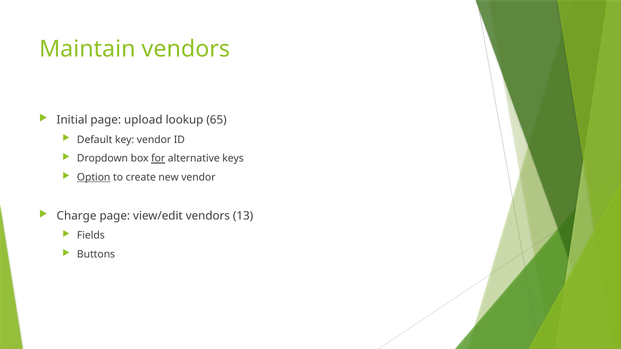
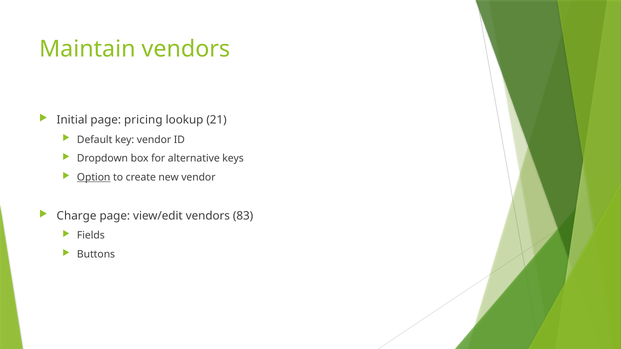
upload: upload -> pricing (143, 120)
65: 65 -> 21 (217, 120)
for underline: present -> none (158, 159)
13: 13 -> 83 (243, 216)
